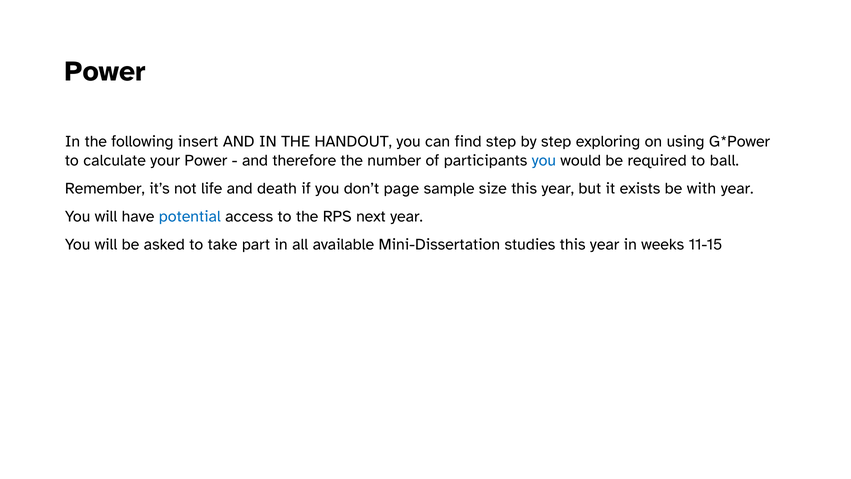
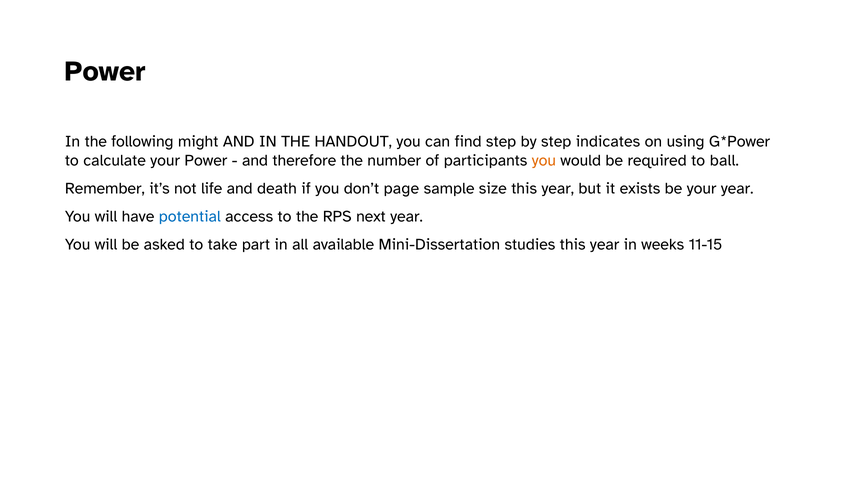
insert: insert -> might (198, 141)
exploring: exploring -> indicates (608, 141)
you colour: blue -> orange (544, 160)
be with: with -> your (702, 188)
